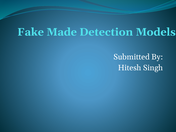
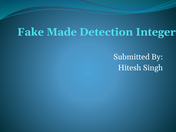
Models: Models -> Integer (156, 32)
